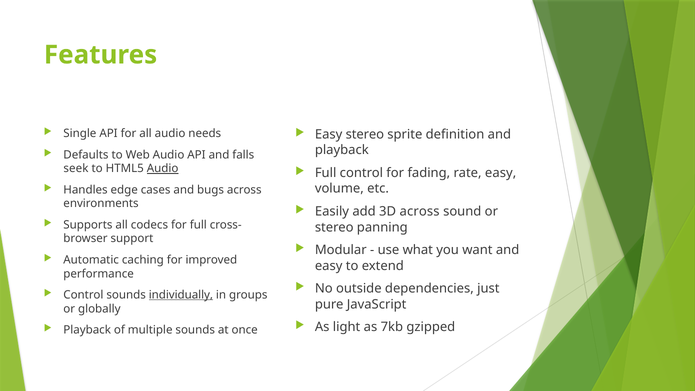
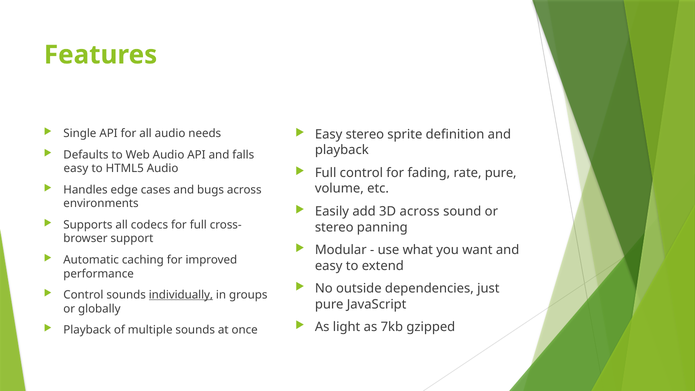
seek: seek -> easy (76, 169)
Audio underline: present -> none (163, 169)
rate easy: easy -> pure (501, 173)
